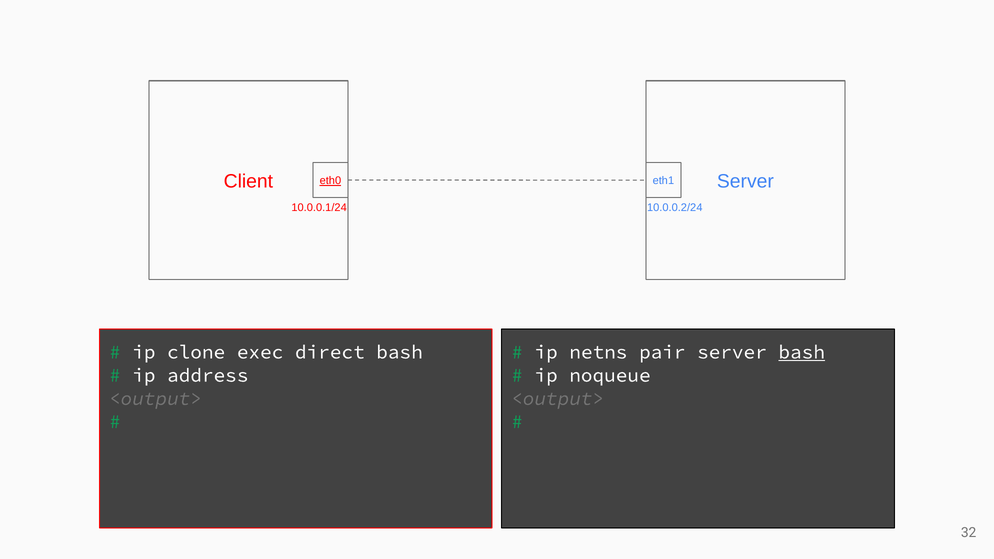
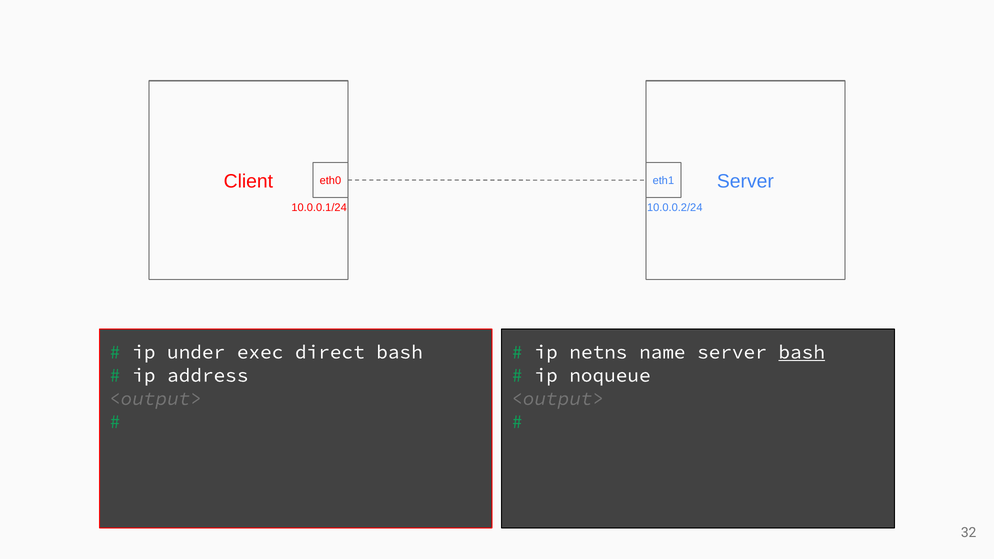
eth0 underline: present -> none (330, 181)
clone: clone -> under (196, 352)
pair: pair -> name (662, 352)
